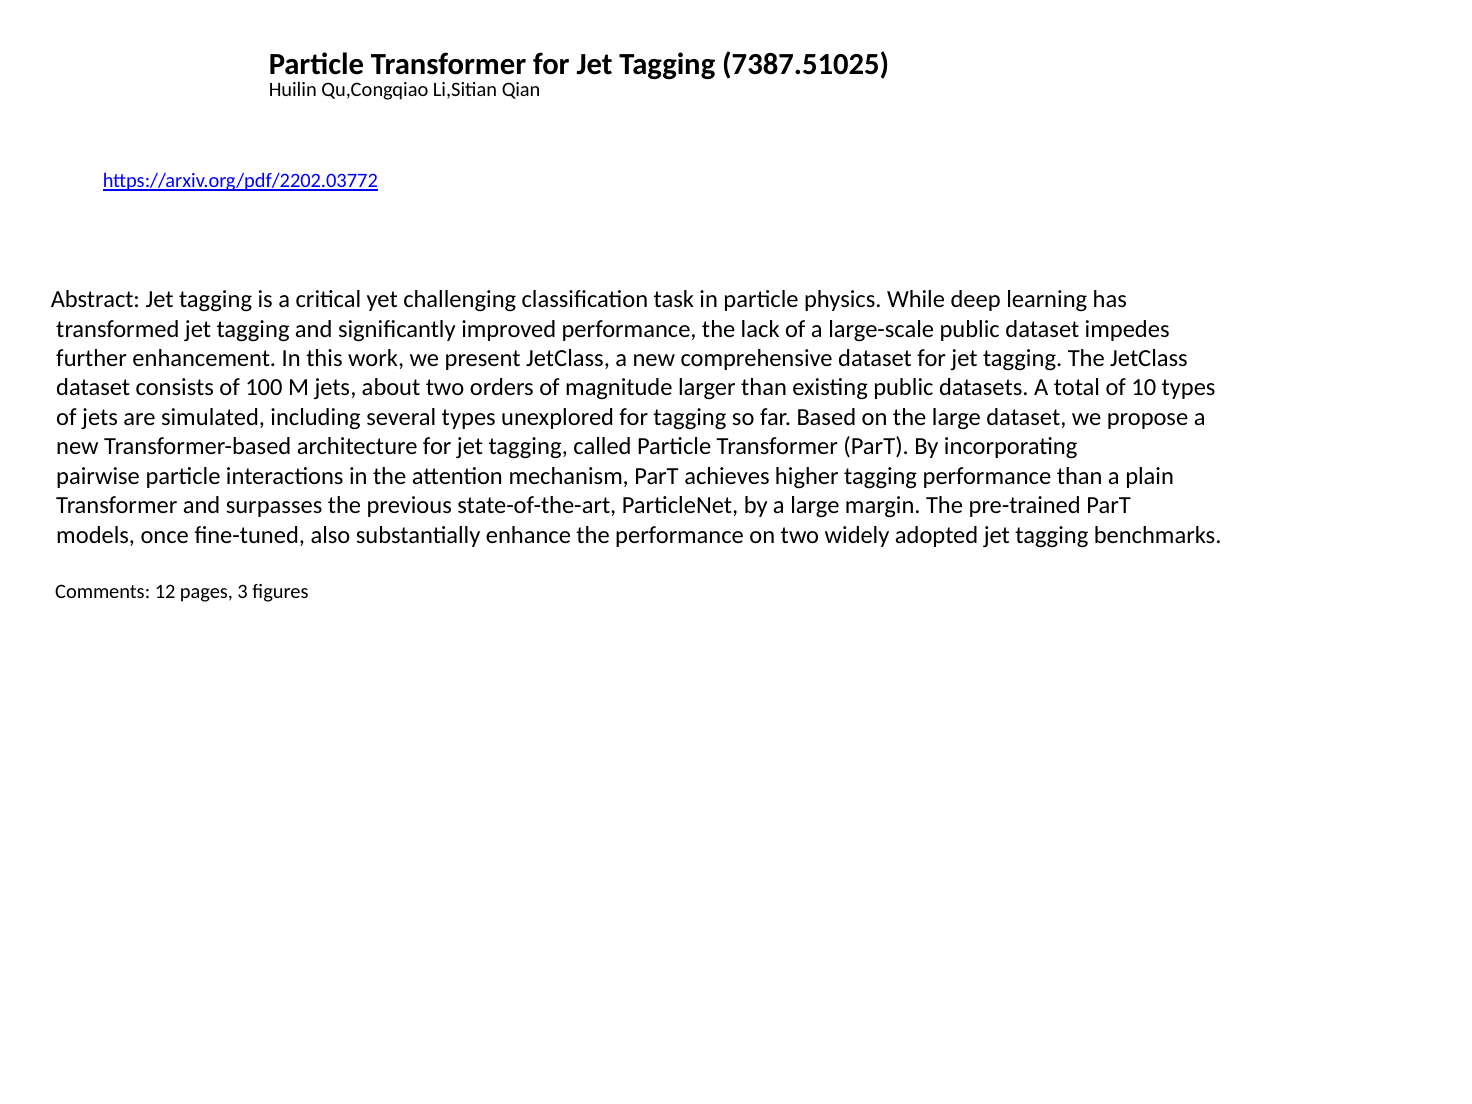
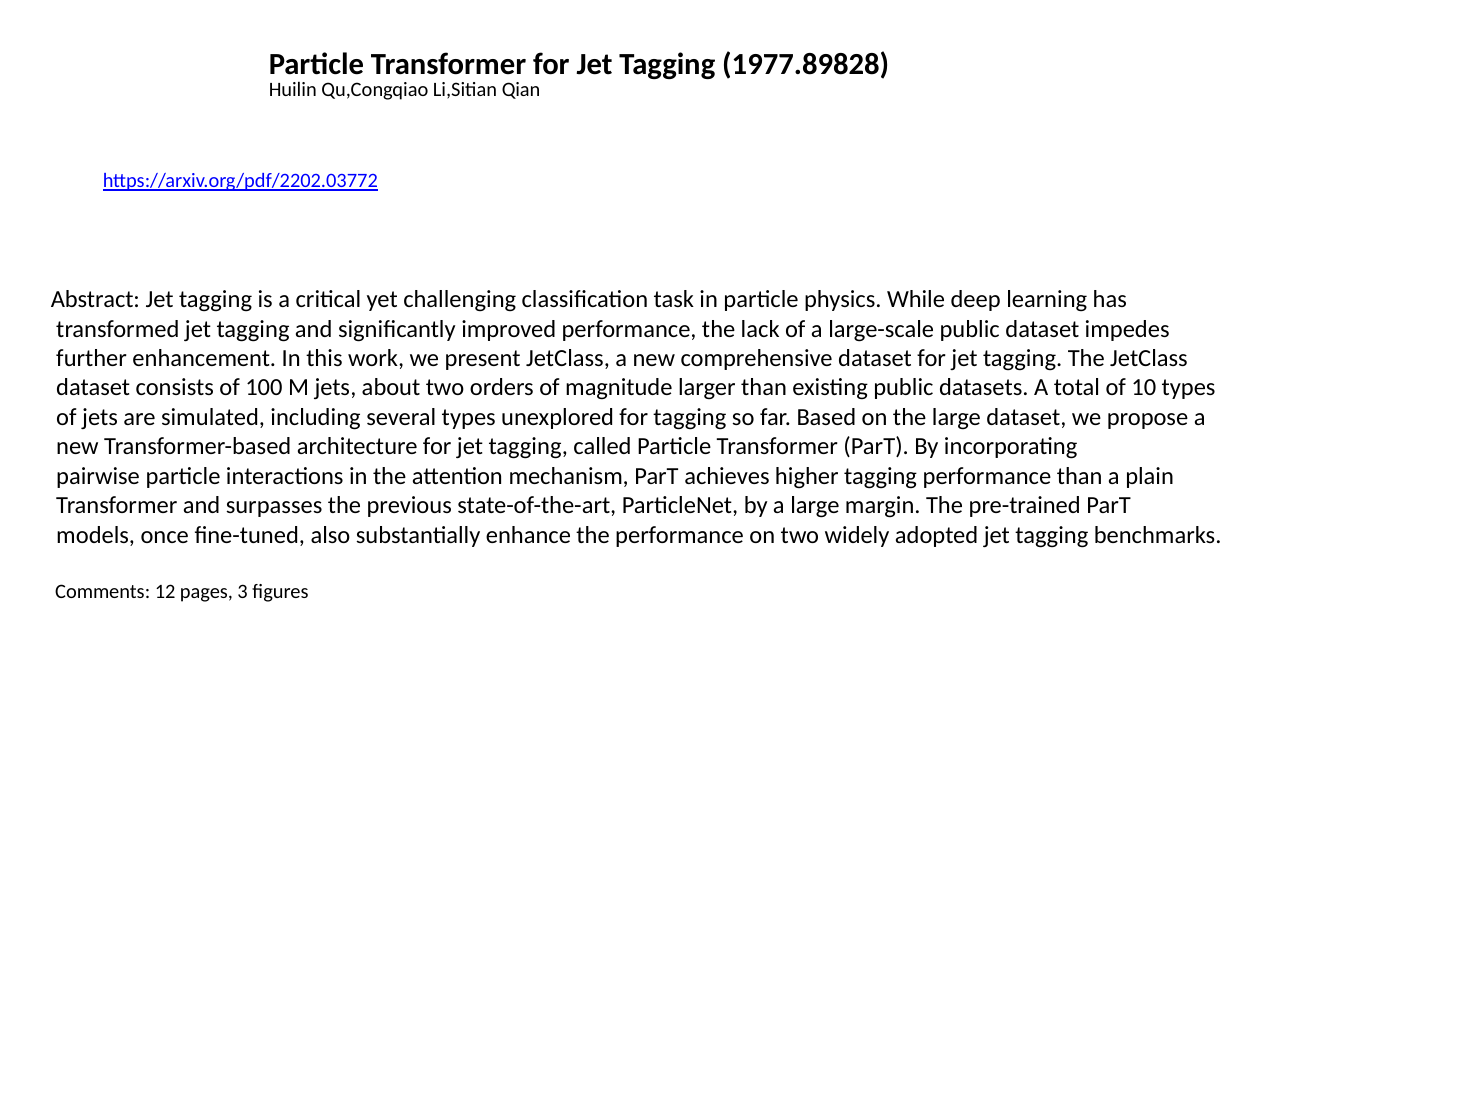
7387.51025: 7387.51025 -> 1977.89828 (806, 65)
